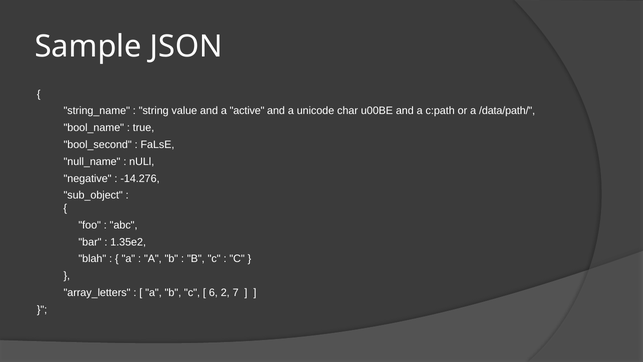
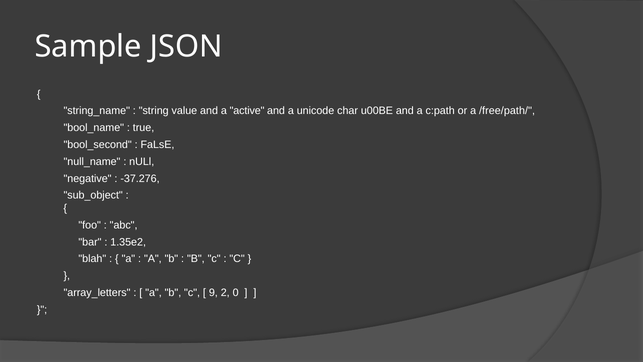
/data/path/: /data/path/ -> /free/path/ (507, 111)
-14.276: -14.276 -> -37.276 (140, 178)
6: 6 -> 9 (213, 292)
7: 7 -> 0 (236, 292)
